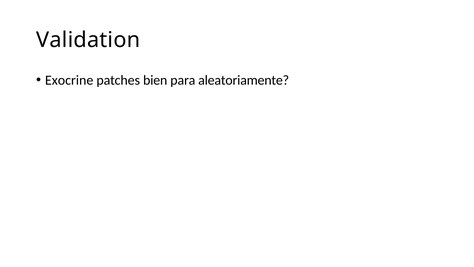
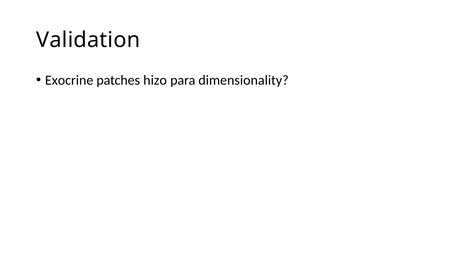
bien: bien -> hizo (155, 80)
aleatoriamente: aleatoriamente -> dimensionality (244, 80)
